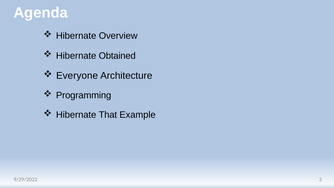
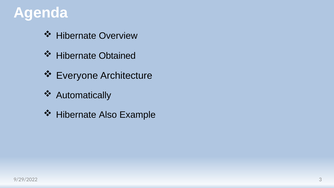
Programming: Programming -> Automatically (84, 95)
That: That -> Also (108, 115)
